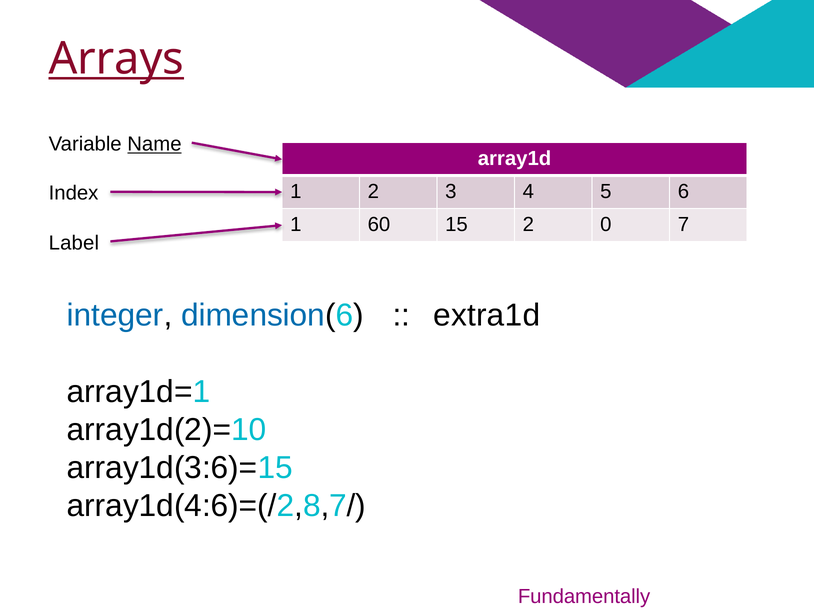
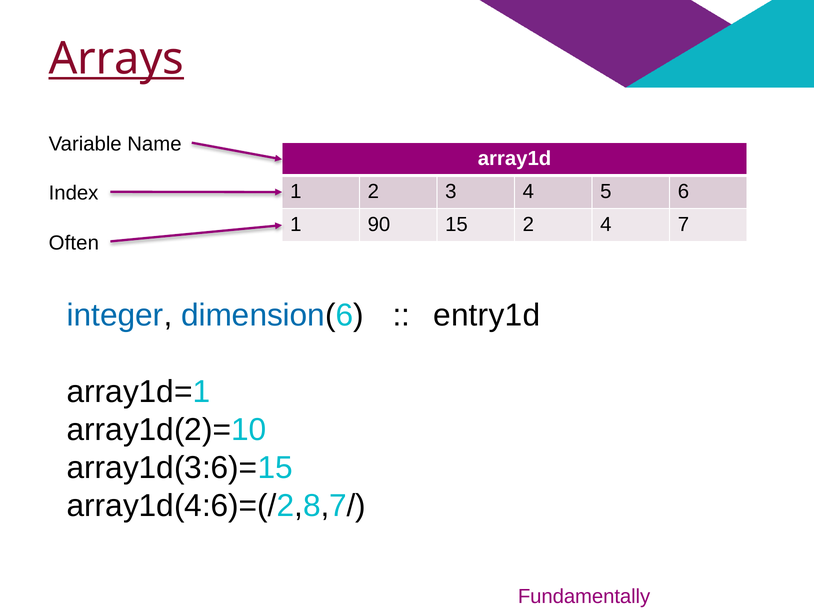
Name underline: present -> none (154, 144)
60: 60 -> 90 (379, 224)
2 0: 0 -> 4 (606, 224)
Label: Label -> Often (74, 243)
extra1d: extra1d -> entry1d (487, 315)
